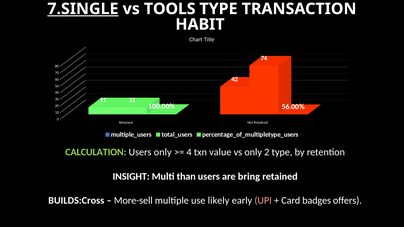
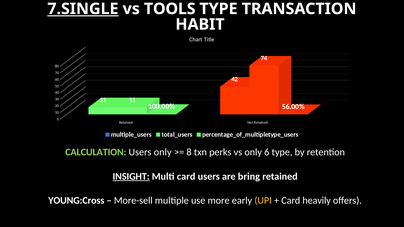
4: 4 -> 8 (189, 152)
value: value -> perks (220, 152)
2: 2 -> 6 (267, 152)
INSIGHT underline: none -> present (131, 177)
Multi than: than -> card (186, 177)
BUILDS:Cross: BUILDS:Cross -> YOUNG:Cross (76, 201)
likely: likely -> more (219, 201)
UPI colour: pink -> yellow (263, 201)
badges: badges -> heavily (317, 201)
